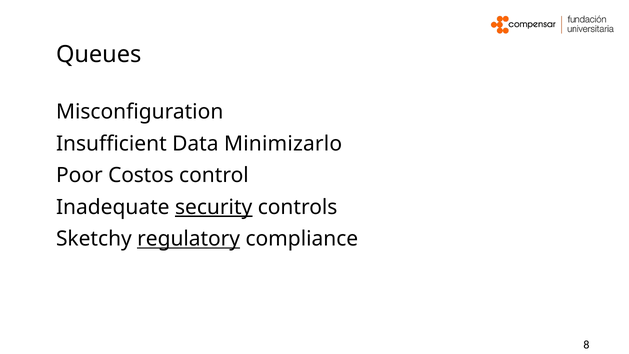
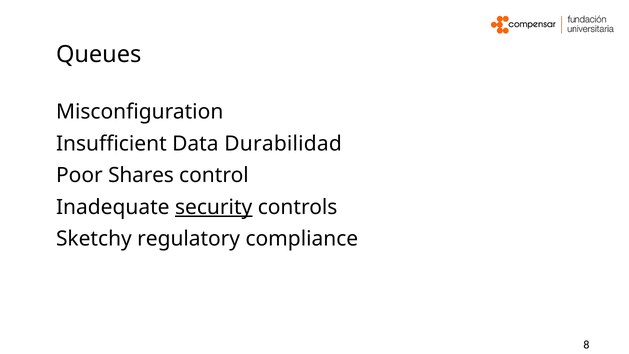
Minimizarlo: Minimizarlo -> Durabilidad (283, 144)
Costos: Costos -> Shares (141, 175)
regulatory underline: present -> none (189, 239)
